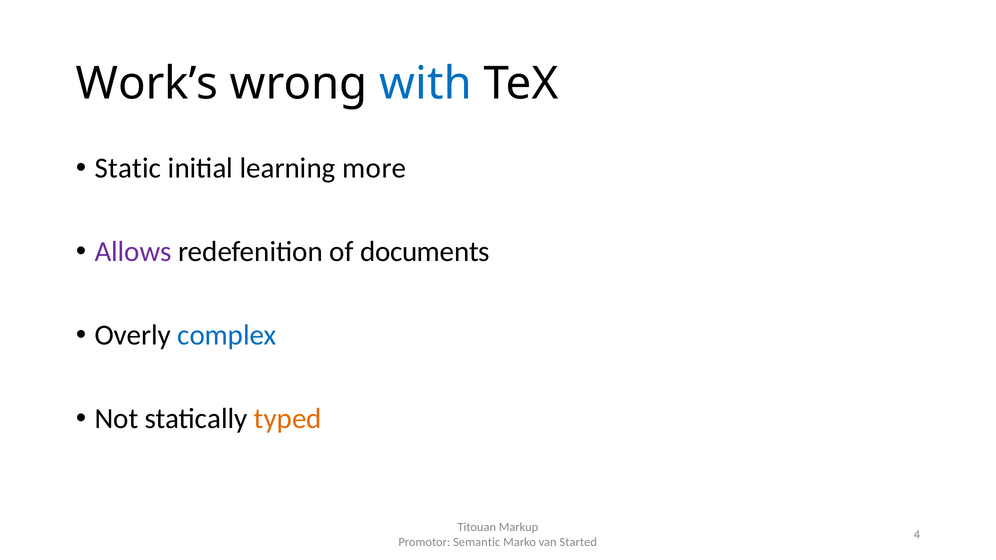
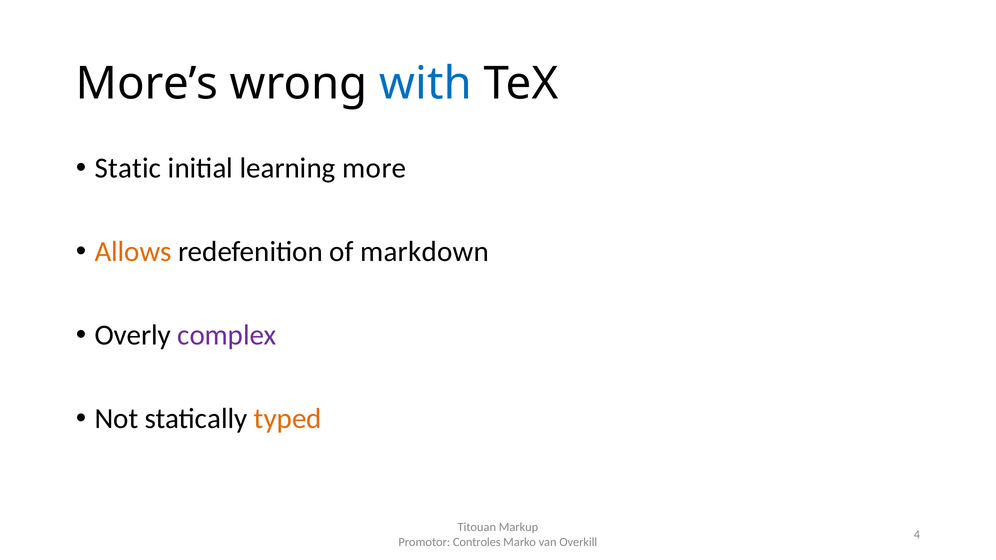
Work’s: Work’s -> More’s (147, 84)
Allows colour: purple -> orange (133, 252)
documents: documents -> markdown (425, 252)
complex colour: blue -> purple (227, 335)
Semantic: Semantic -> Controles (477, 542)
Started: Started -> Overkill (578, 542)
